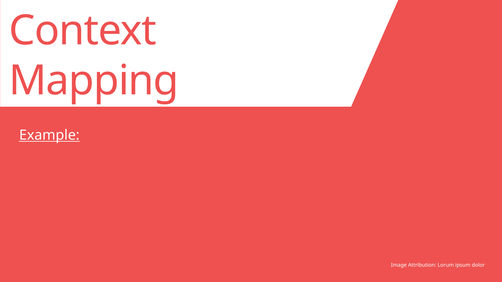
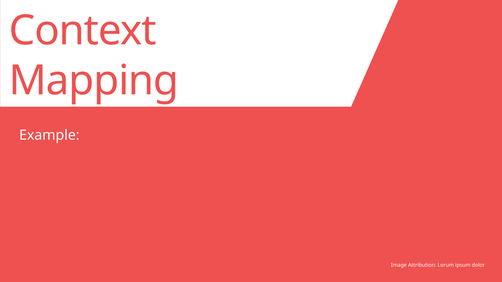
Example underline: present -> none (49, 135)
